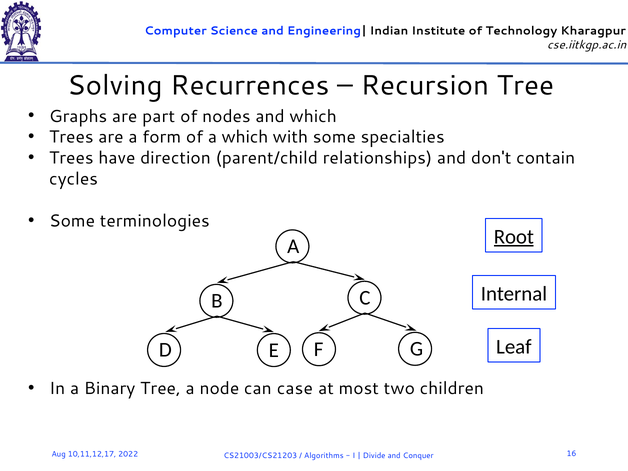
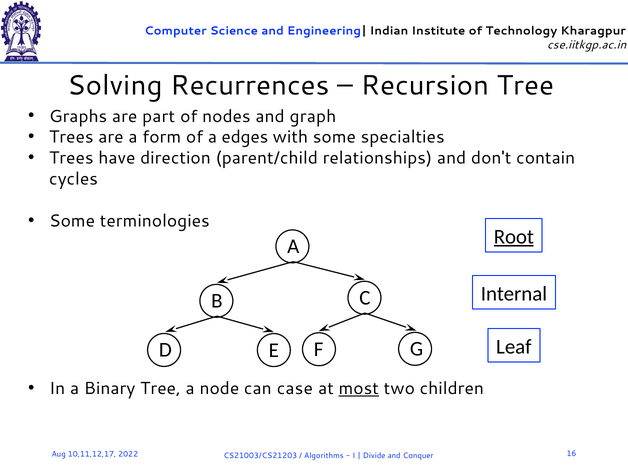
and which: which -> graph (313, 116)
a which: which -> edges (245, 137)
most underline: none -> present (359, 388)
